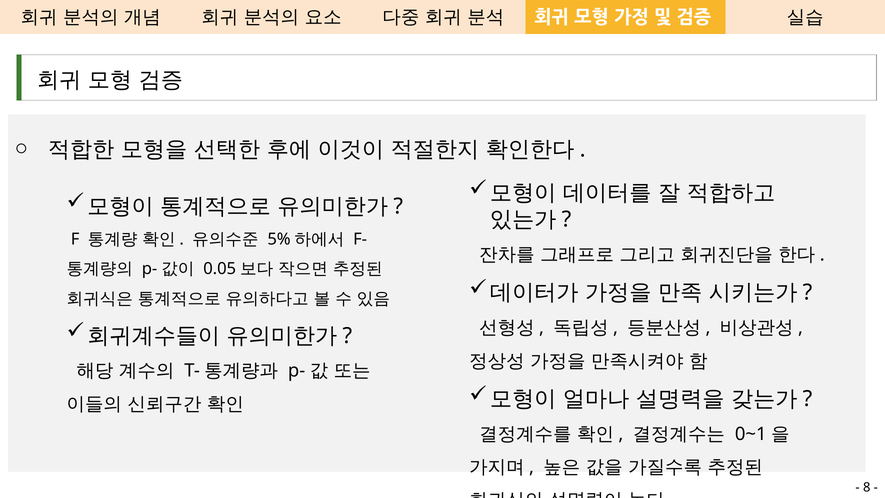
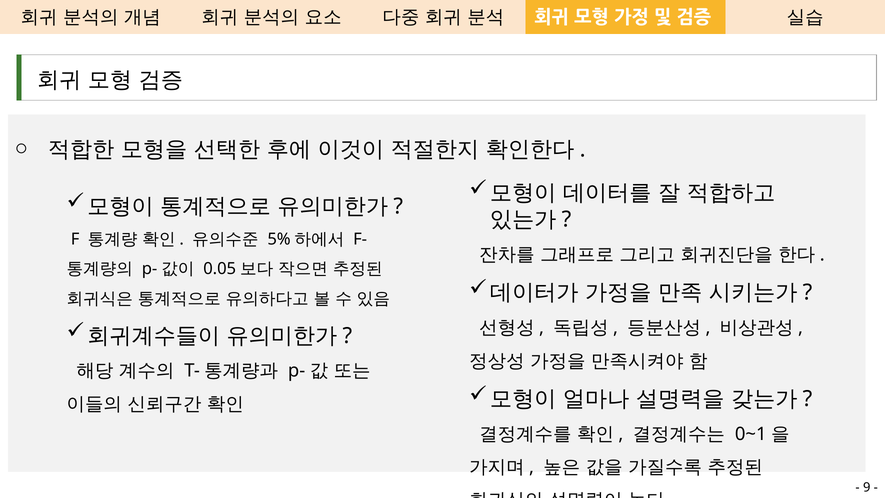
8: 8 -> 9 (867, 487)
